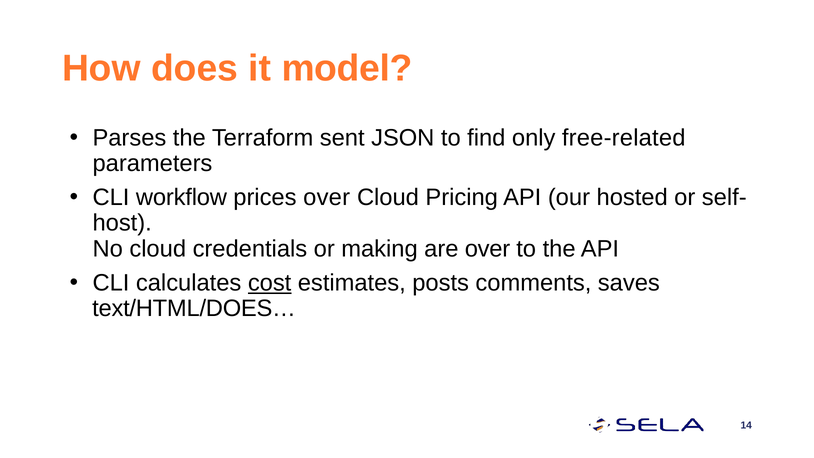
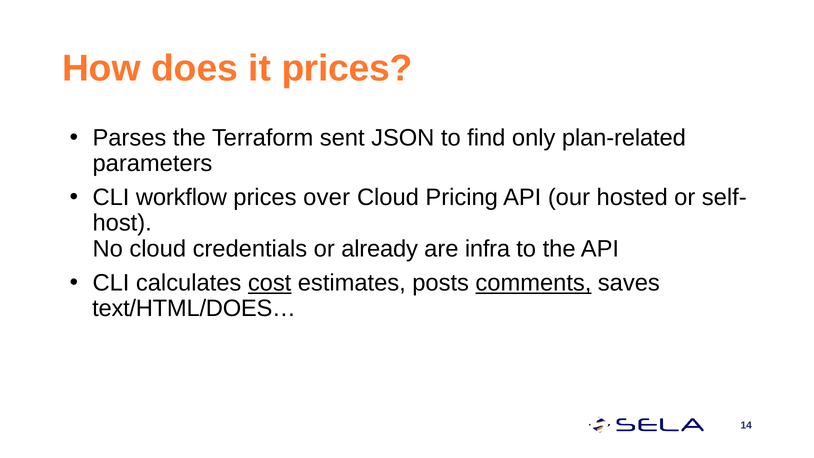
it model: model -> prices (347, 68)
free-related: free-related -> plan-related (624, 138)
making: making -> already (380, 249)
are over: over -> infra (488, 249)
comments underline: none -> present (533, 283)
